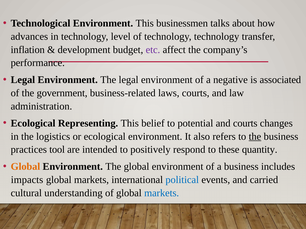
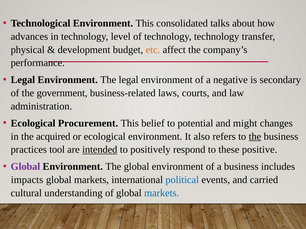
businessmen: businessmen -> consolidated (182, 23)
inflation: inflation -> physical (28, 50)
etc colour: purple -> orange (153, 50)
associated: associated -> secondary (280, 80)
Representing: Representing -> Procurement (88, 124)
and courts: courts -> might (245, 124)
logistics: logistics -> acquired (53, 137)
intended underline: none -> present (100, 150)
quantity: quantity -> positive (260, 150)
Global colour: orange -> purple (25, 167)
